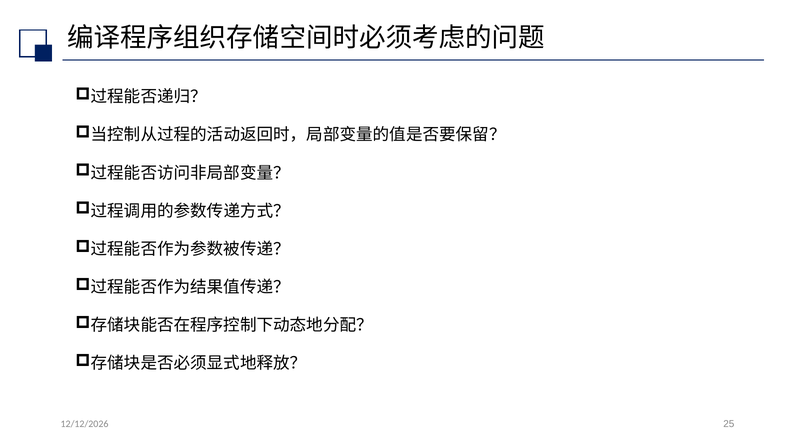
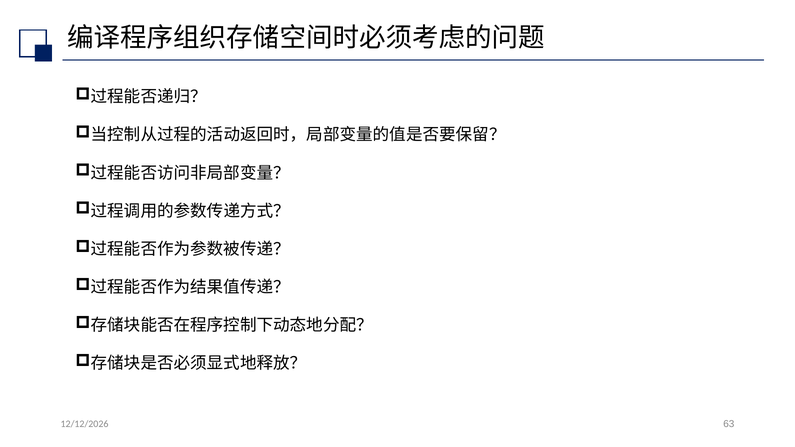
25: 25 -> 63 (729, 424)
